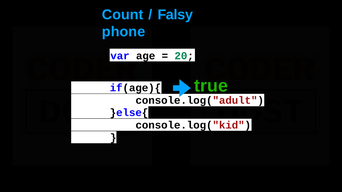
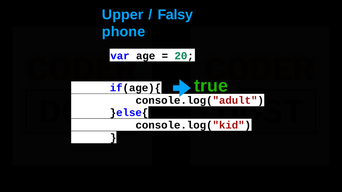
Count: Count -> Upper (123, 15)
